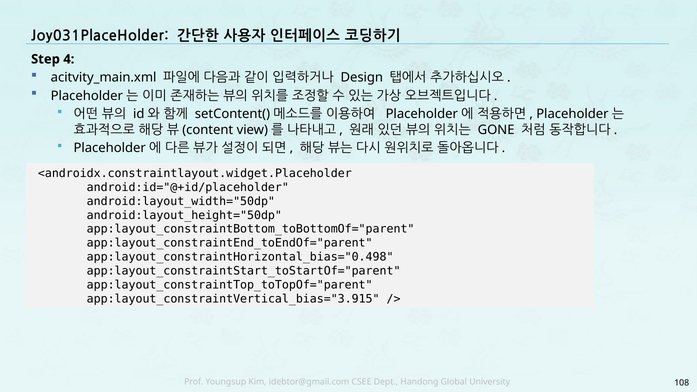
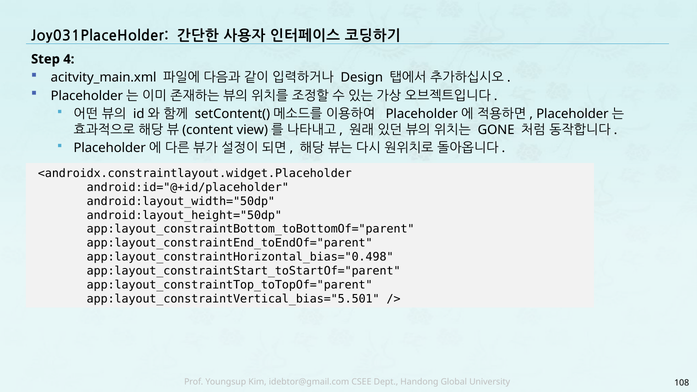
app:layout_constraintVertical_bias="3.915: app:layout_constraintVertical_bias="3.915 -> app:layout_constraintVertical_bias="5.501 (233, 299)
